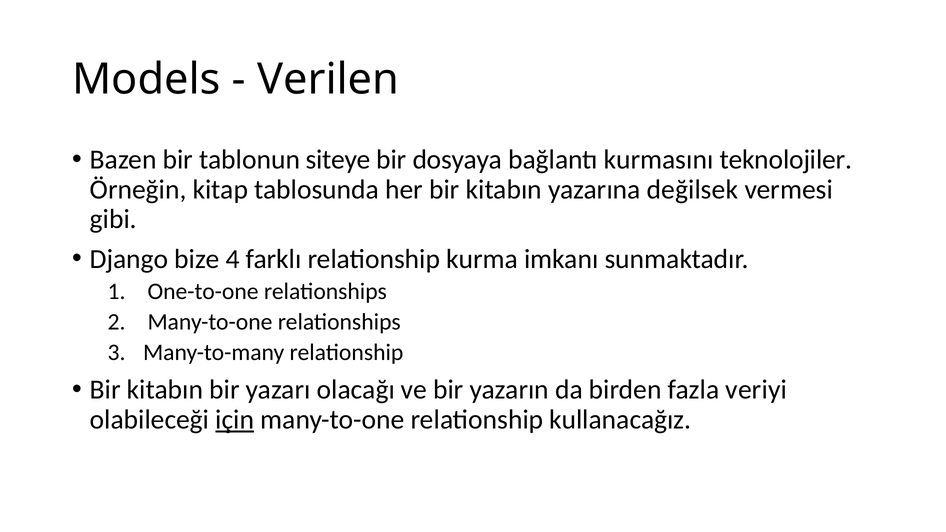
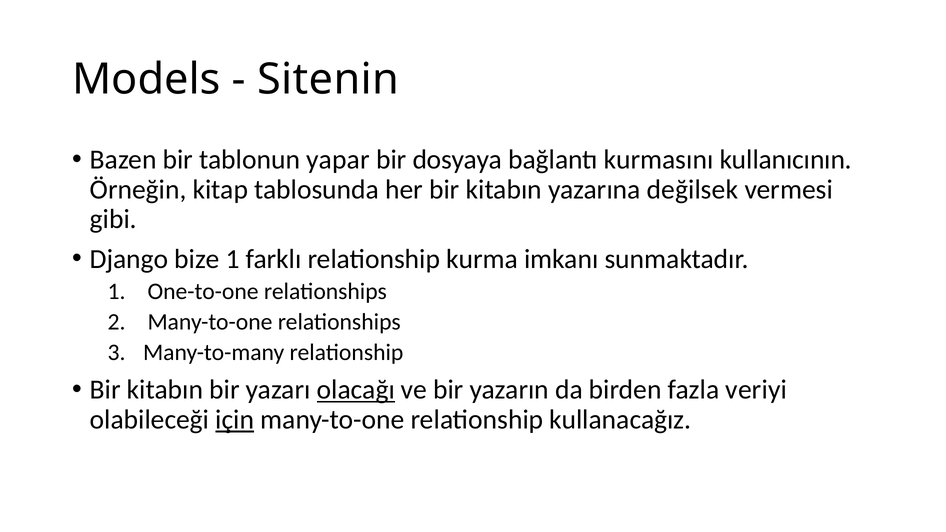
Verilen: Verilen -> Sitenin (328, 79)
siteye: siteye -> yapar (338, 160)
teknolojiler: teknolojiler -> kullanıcının (786, 160)
bize 4: 4 -> 1 (232, 259)
olacağı underline: none -> present (356, 390)
